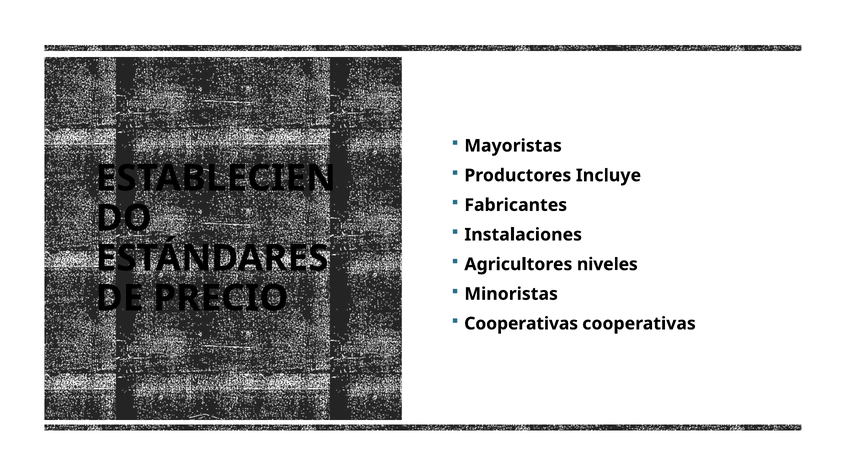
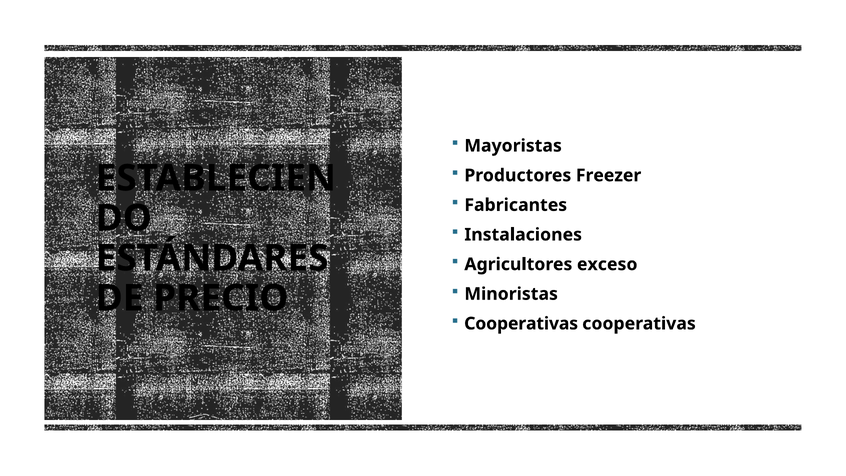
Incluye: Incluye -> Freezer (609, 175)
niveles: niveles -> exceso (607, 264)
